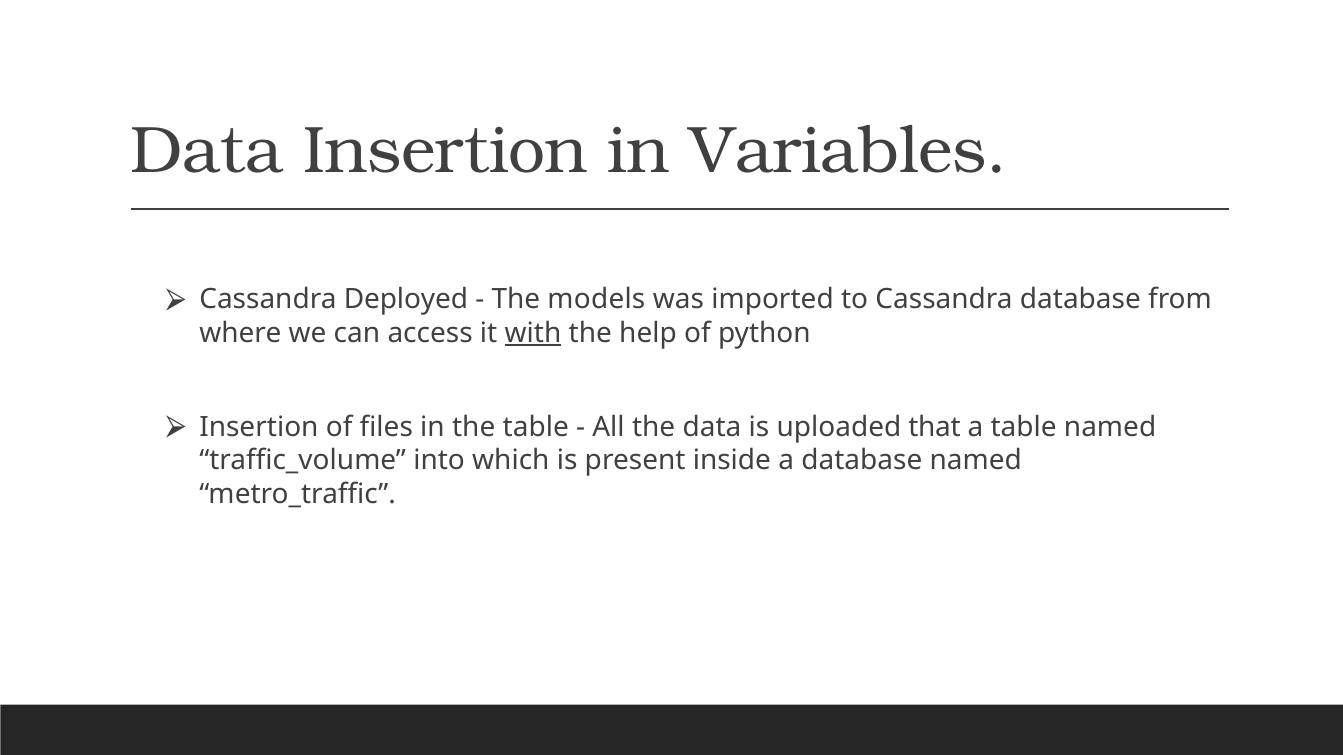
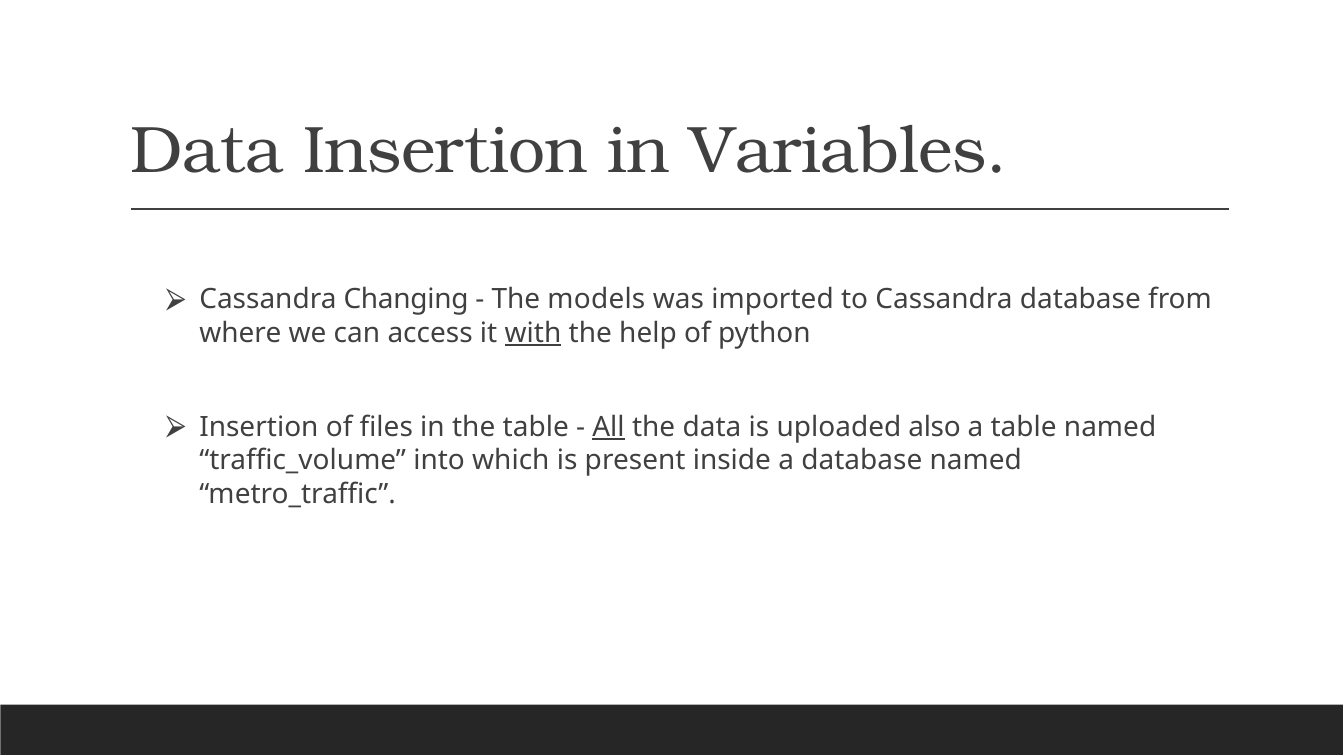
Deployed: Deployed -> Changing (406, 300)
All underline: none -> present (608, 427)
that: that -> also (935, 427)
